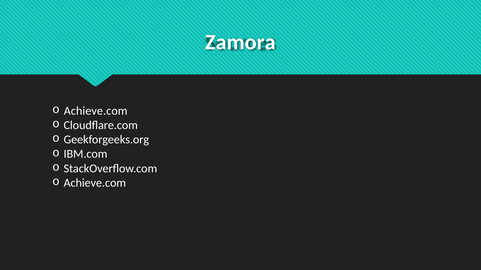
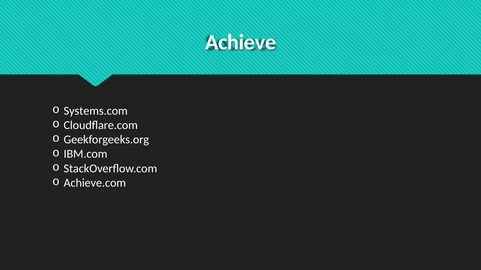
Zamora: Zamora -> Achieve (241, 42)
Achieve.com: Achieve.com -> Systems.com (96, 111)
